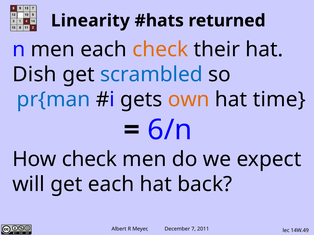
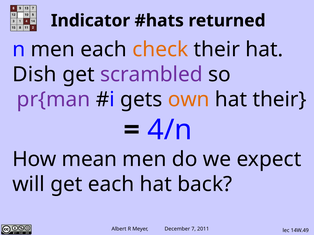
Linearity: Linearity -> Indicator (90, 21)
scrambled colour: blue -> purple (151, 75)
pr{man colour: blue -> purple (54, 100)
hat time: time -> their (280, 100)
6/n: 6/n -> 4/n (170, 130)
How check: check -> mean (89, 159)
